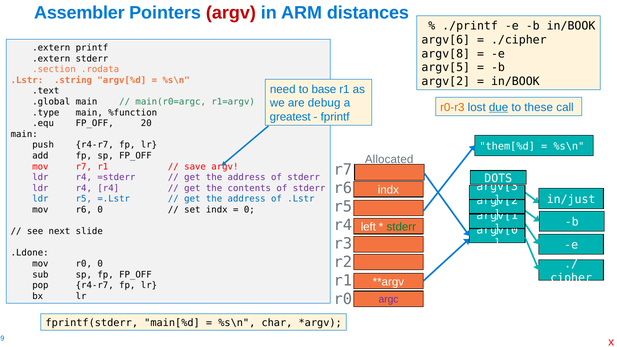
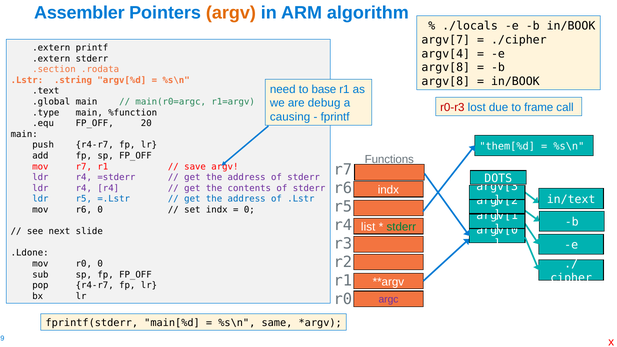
argv colour: red -> orange (231, 13)
distances: distances -> algorithm (368, 13)
./printf: ./printf -> ./locals (470, 26)
argv[6: argv[6 -> argv[7 (446, 40)
argv[8: argv[8 -> argv[4 (446, 54)
argv[5: argv[5 -> argv[8 (446, 68)
argv[2: argv[2 -> argv[8 (446, 81)
r0-r3 colour: orange -> red (452, 107)
due underline: present -> none (499, 107)
these: these -> frame (539, 107)
greatest: greatest -> causing (290, 117)
Allocated: Allocated -> Functions (389, 159)
in/just: in/just -> in/text (571, 199)
left: left -> list (368, 227)
char: char -> same (277, 323)
